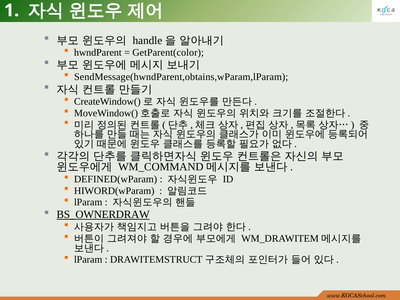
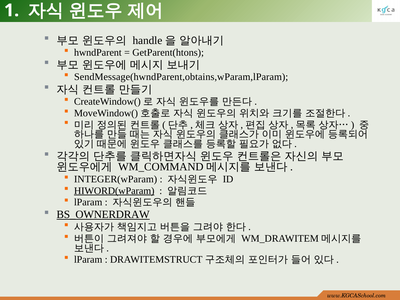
GetParent(color: GetParent(color -> GetParent(htons (168, 53)
DEFINED(wParam: DEFINED(wParam -> INTEGER(wParam (116, 179)
HIWORD(wParam underline: none -> present (114, 191)
